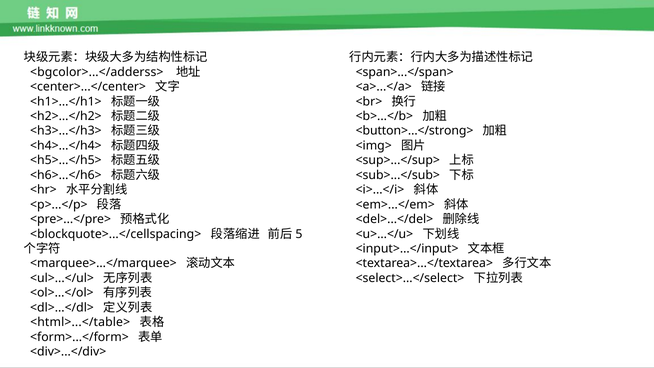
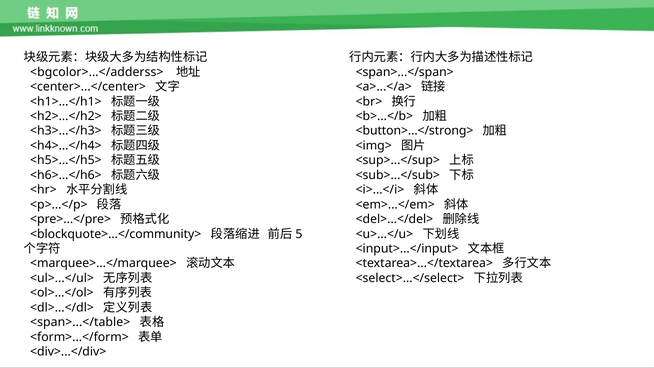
<blockquote>...</cellspacing>: <blockquote>...</cellspacing> -> <blockquote>...</community> (116, 234)
<html>...</table>: <html>...</table> -> <span>...</table> (80, 322)
